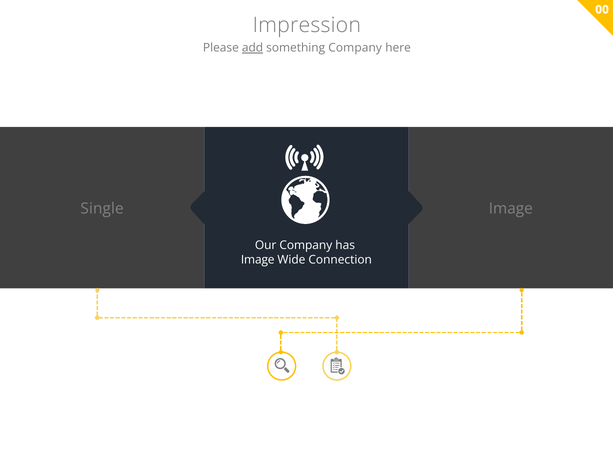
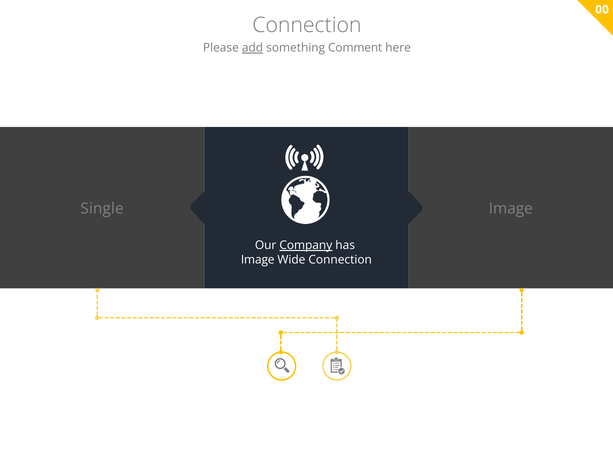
Impression: Impression -> Connection (307, 25)
something Company: Company -> Comment (355, 48)
Company underline: none -> present (306, 245)
